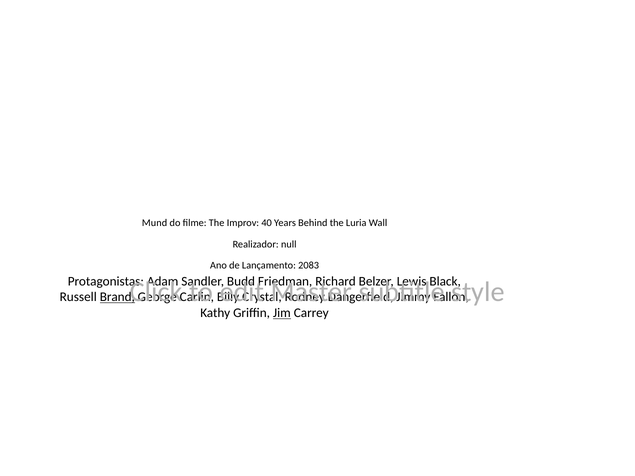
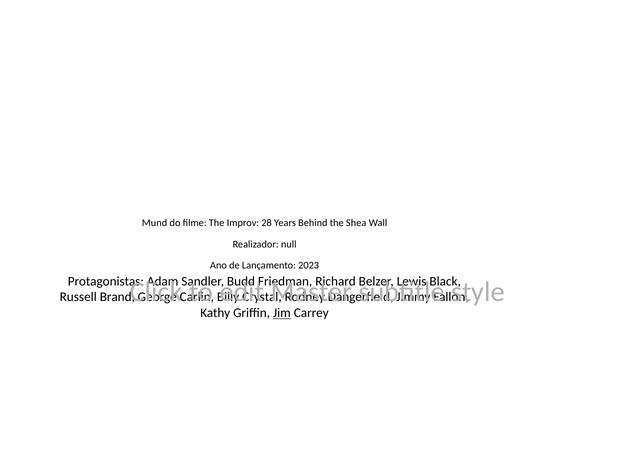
40: 40 -> 28 (267, 223)
Luria: Luria -> Shea (356, 223)
2083: 2083 -> 2023 (309, 265)
Brand underline: present -> none (117, 297)
